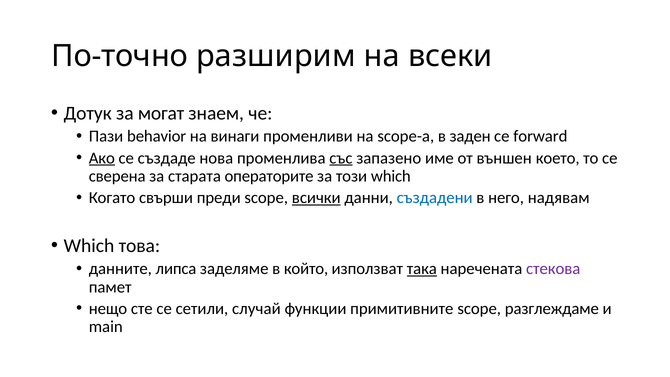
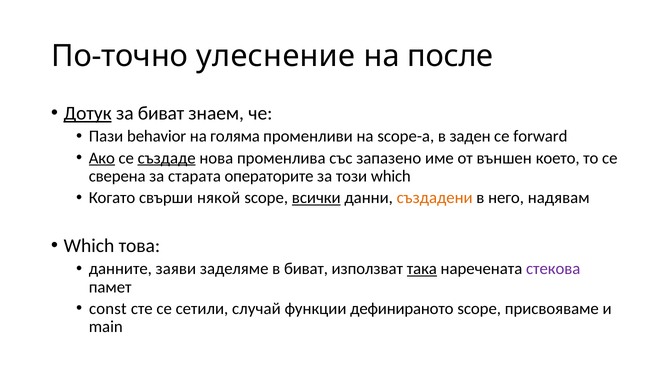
разширим: разширим -> улеснение (276, 56)
всеки: всеки -> после (450, 56)
Дотук underline: none -> present (88, 113)
за могат: могат -> биват (161, 113)
винаги: винаги -> голяма (235, 136)
създаде underline: none -> present (167, 158)
със underline: present -> none (341, 158)
преди: преди -> някой (219, 198)
създадени colour: blue -> orange (435, 198)
липса: липса -> заяви (176, 269)
в който: който -> биват (306, 269)
нещо: нещо -> const (108, 308)
примитивните: примитивните -> дефинираното (402, 308)
разглеждаме: разглеждаме -> присвояваме (552, 308)
